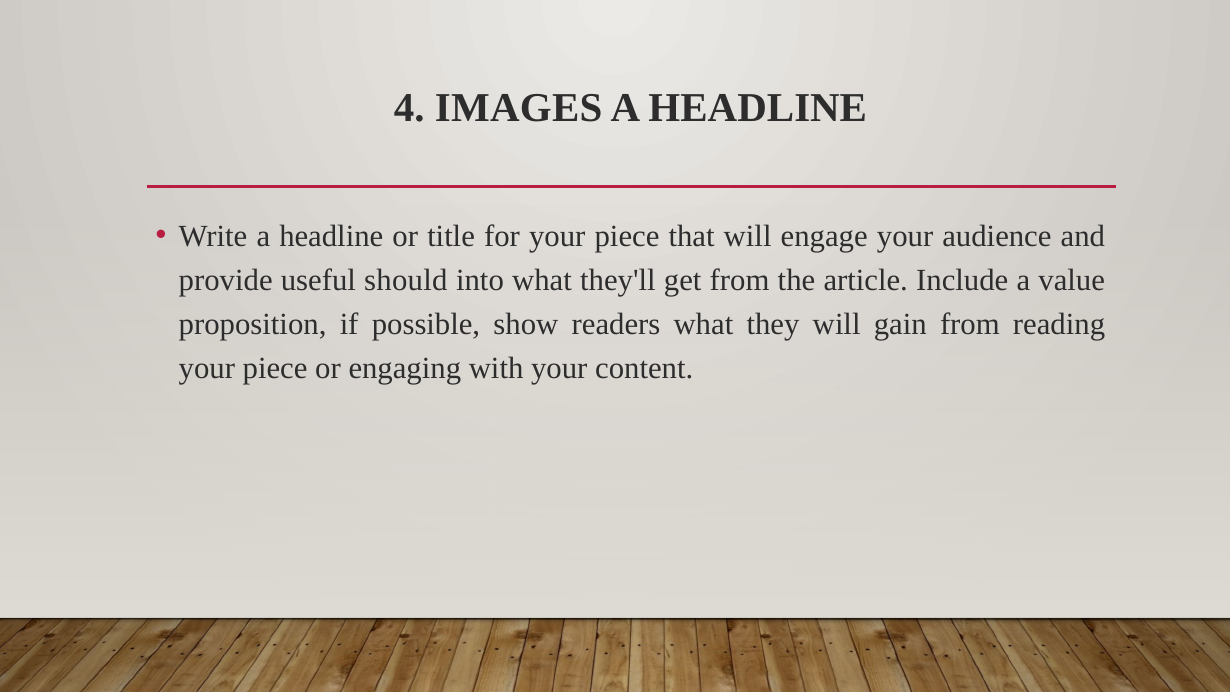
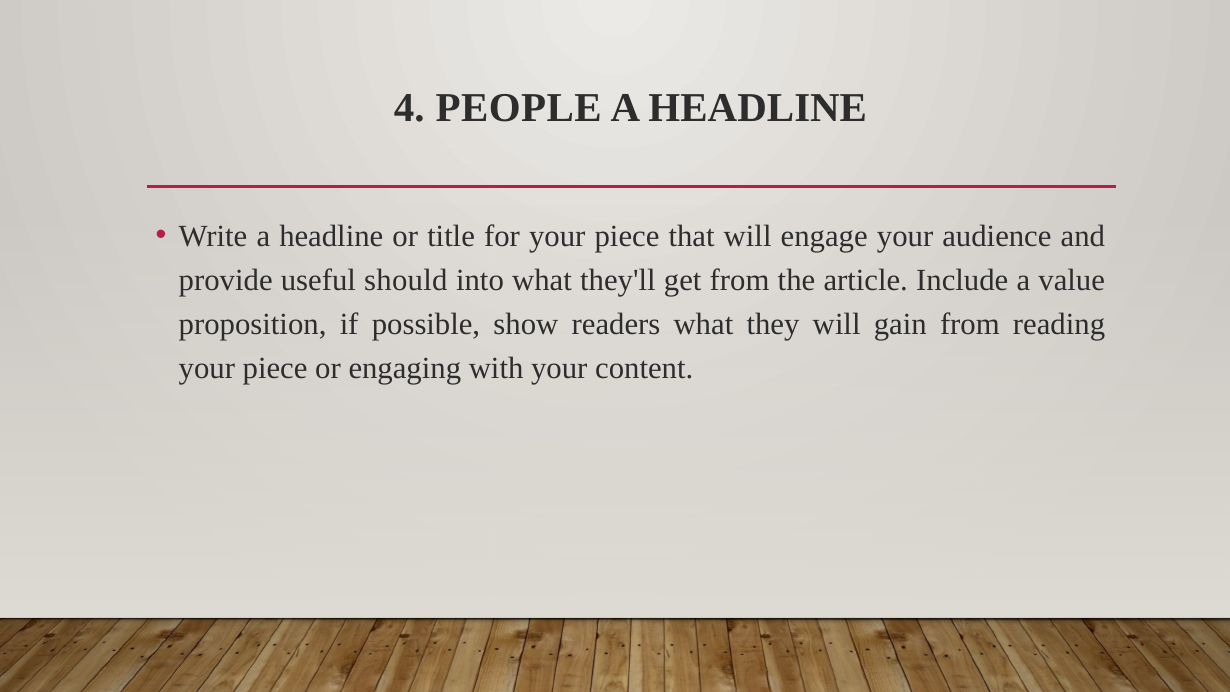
IMAGES: IMAGES -> PEOPLE (519, 108)
